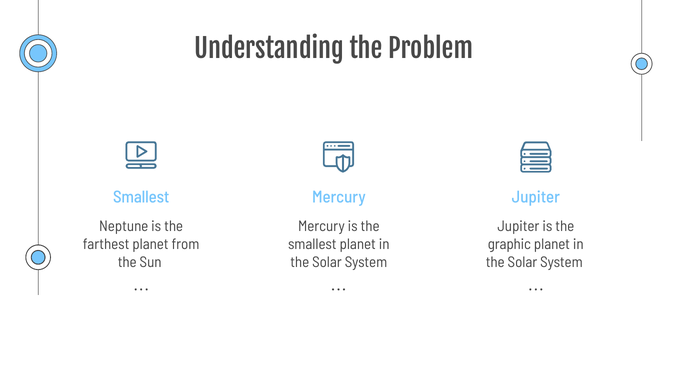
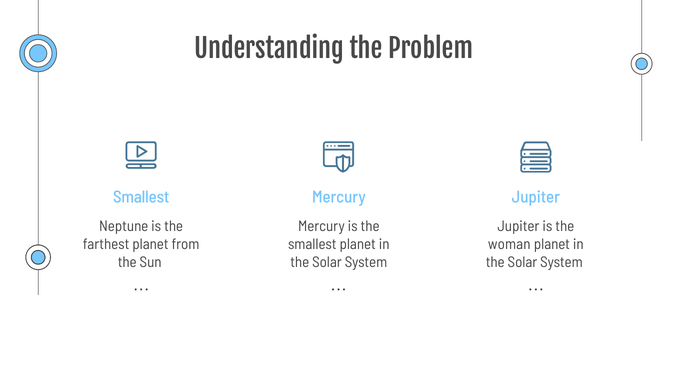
graphic: graphic -> woman (509, 244)
